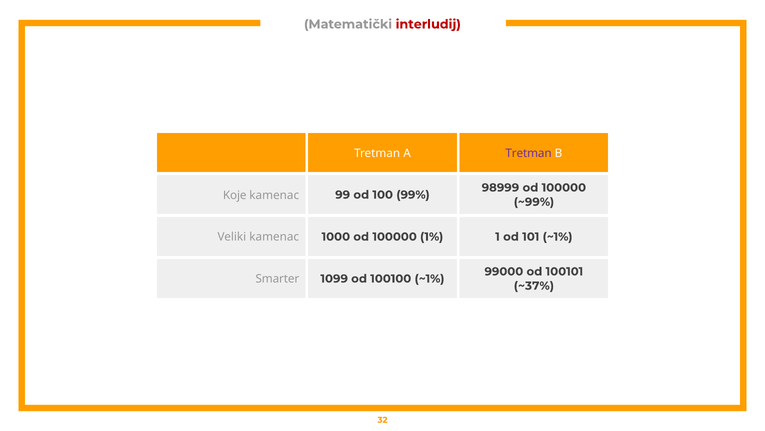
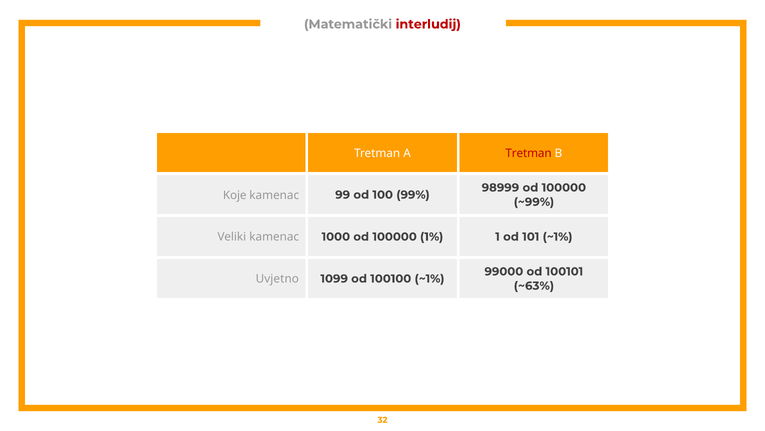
Tretman colour: purple -> red (529, 153)
Smarter: Smarter -> Uvjetno (277, 279)
~37%: ~37% -> ~63% (534, 285)
